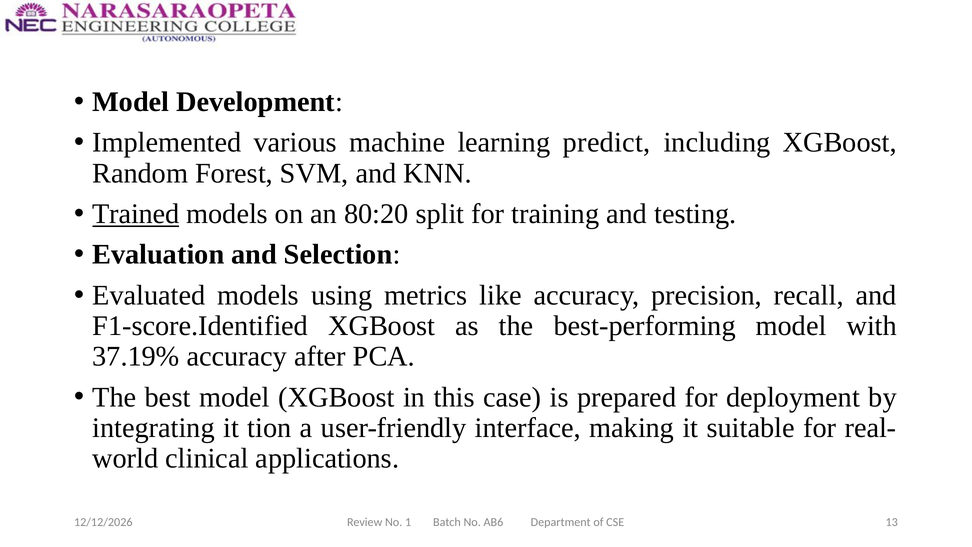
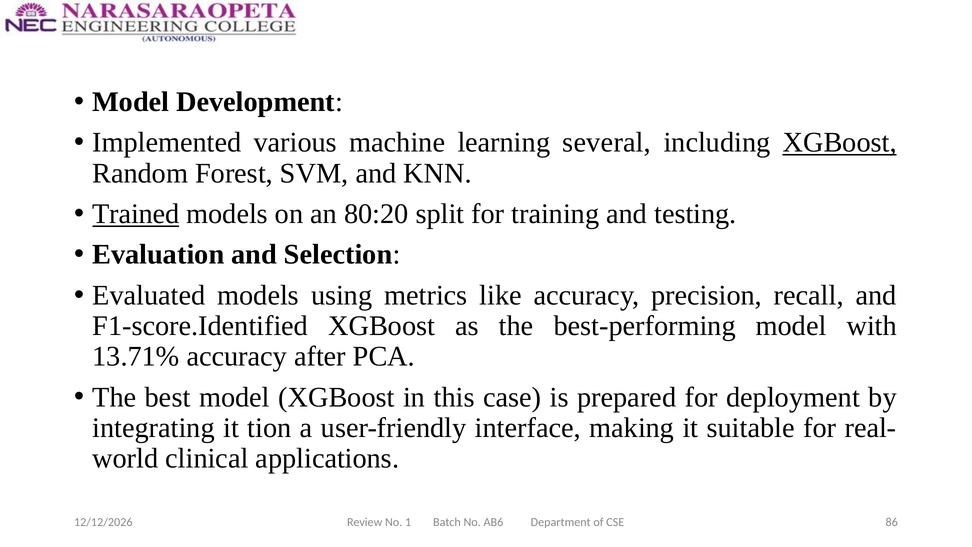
predict: predict -> several (607, 143)
XGBoost underline: none -> present (840, 143)
37.19%: 37.19% -> 13.71% (136, 356)
13: 13 -> 86 (892, 522)
